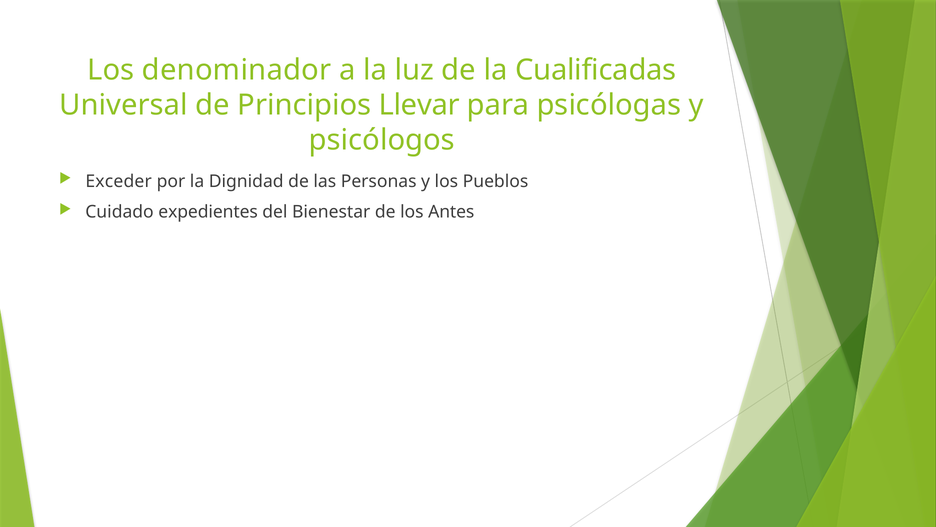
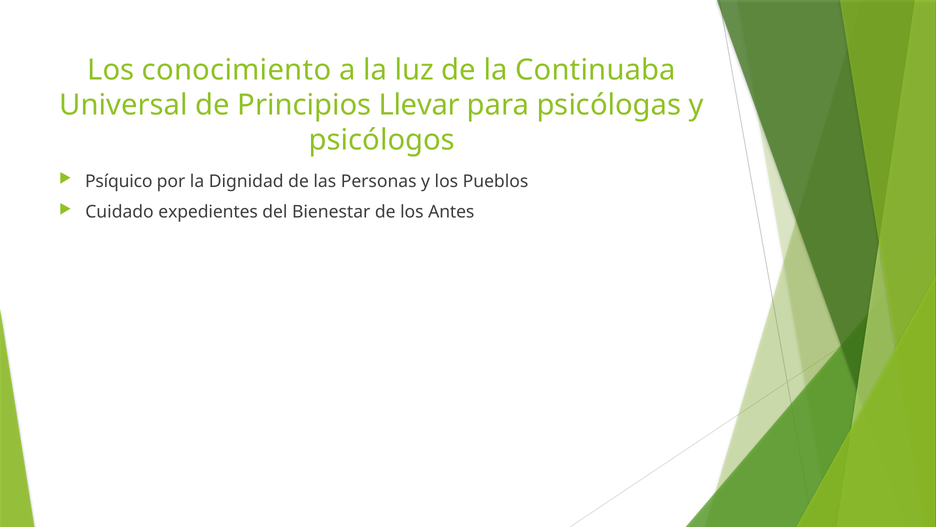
denominador: denominador -> conocimiento (237, 70)
Cualificadas: Cualificadas -> Continuaba (595, 70)
Exceder: Exceder -> Psíquico (119, 181)
